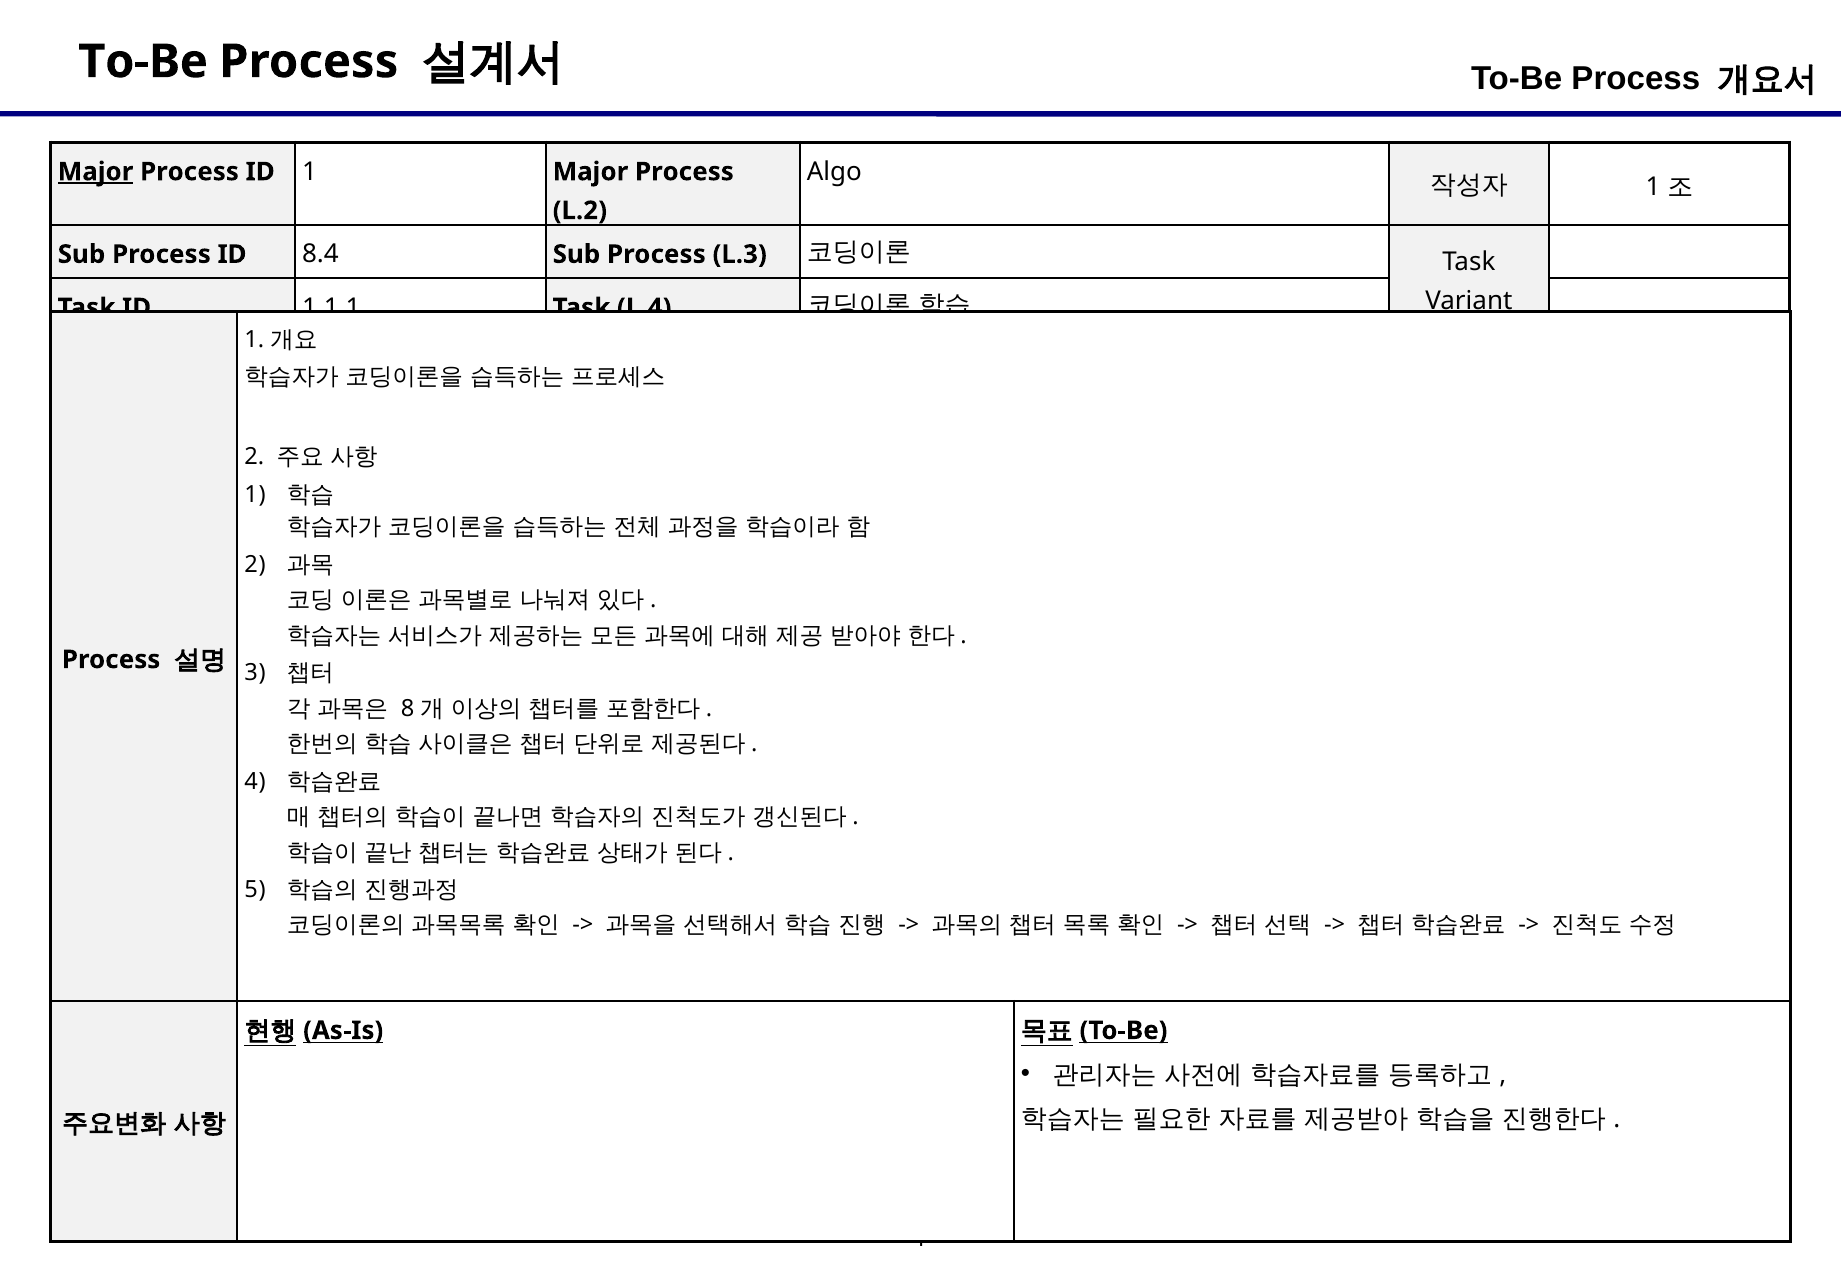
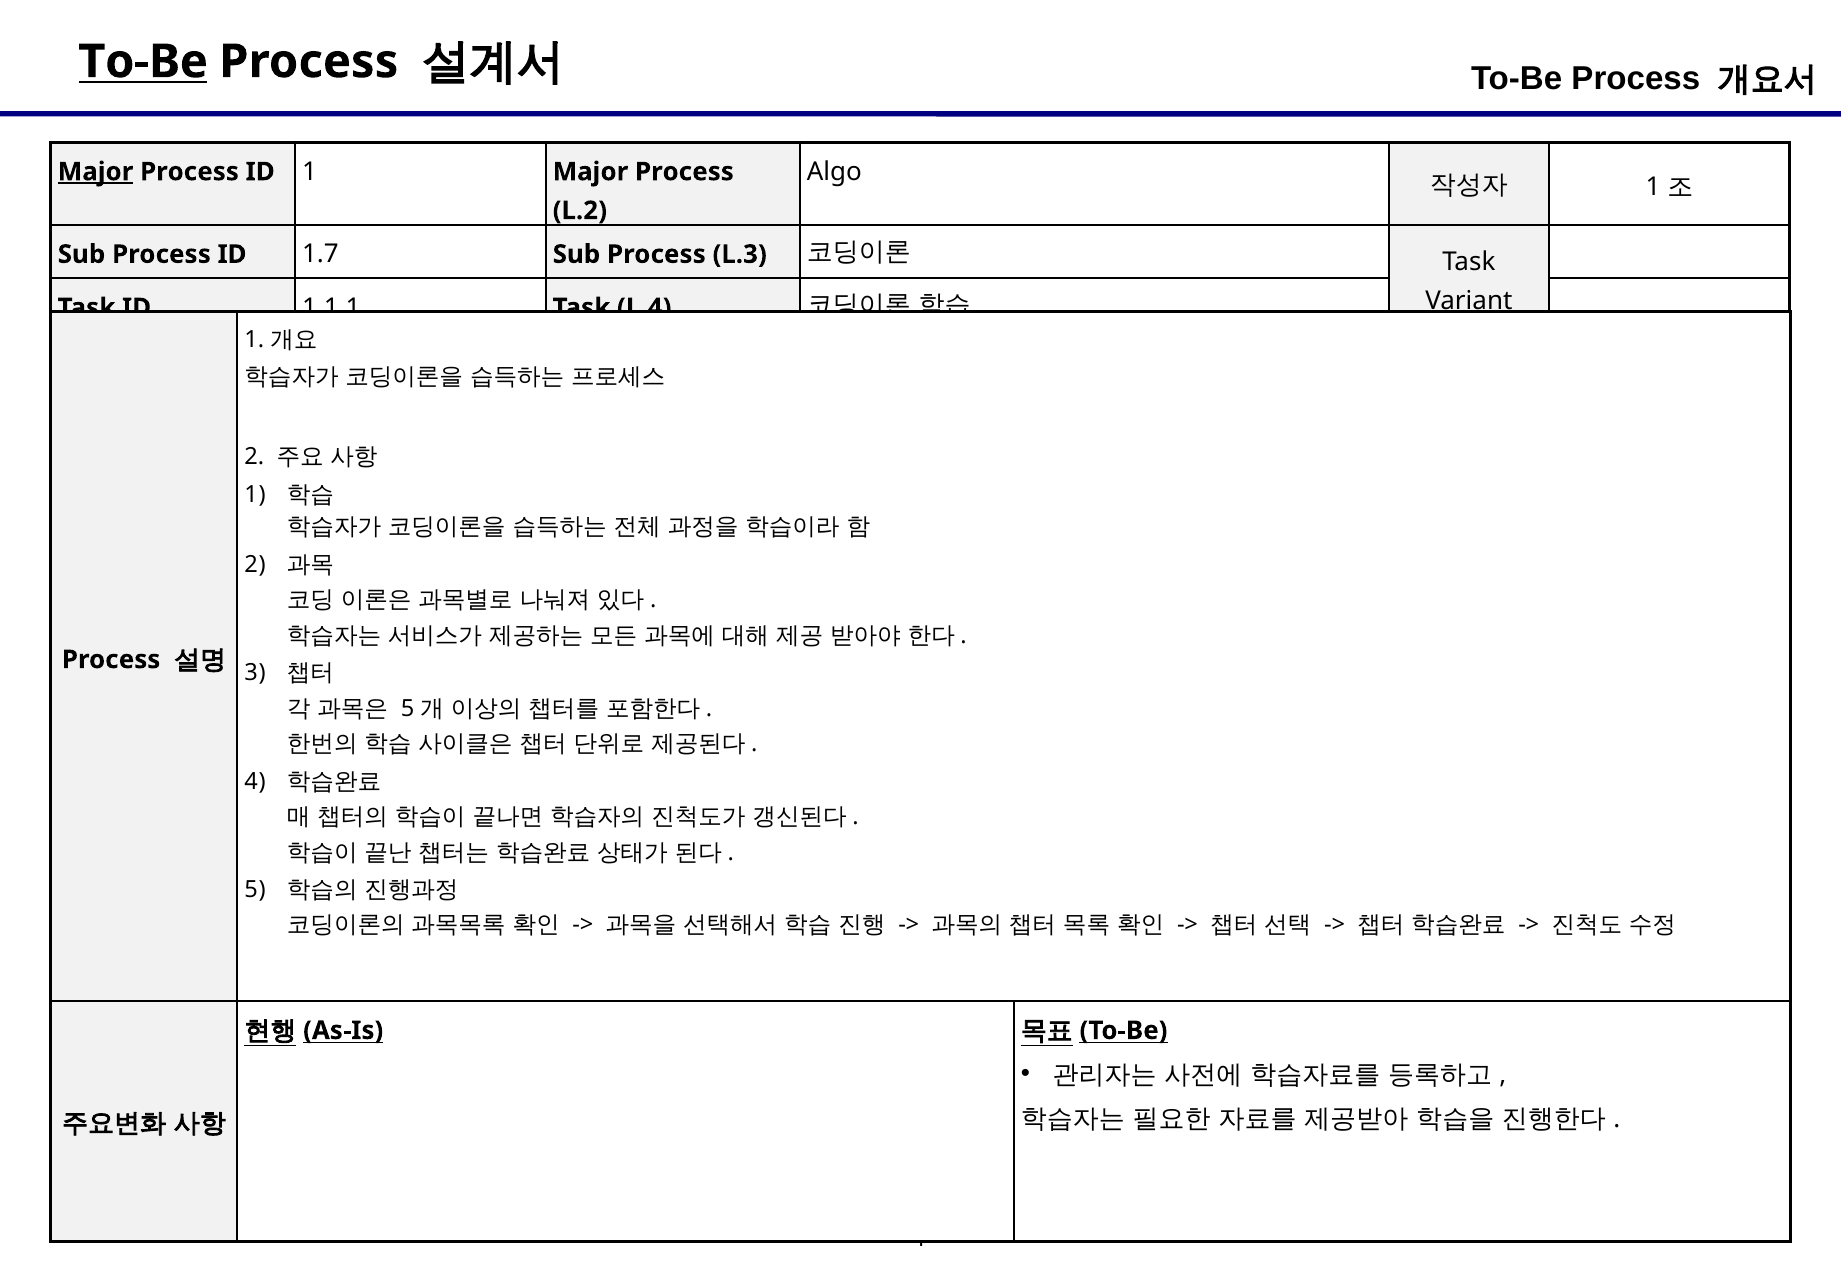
To-Be underline: none -> present (143, 62)
8.4: 8.4 -> 1.7 (320, 254)
8: 8 -> 5 (408, 709)
